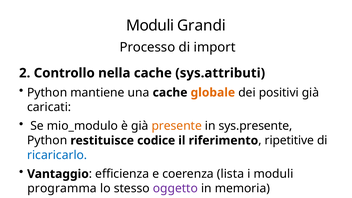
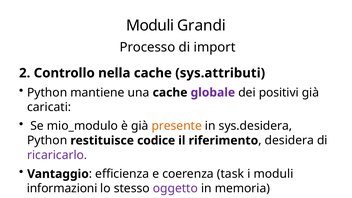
globale colour: orange -> purple (213, 93)
sys.presente: sys.presente -> sys.desidera (255, 126)
ripetitive: ripetitive -> desidera (289, 141)
ricaricarlo colour: blue -> purple (57, 155)
lista: lista -> task (231, 174)
programma: programma -> informazioni (62, 188)
